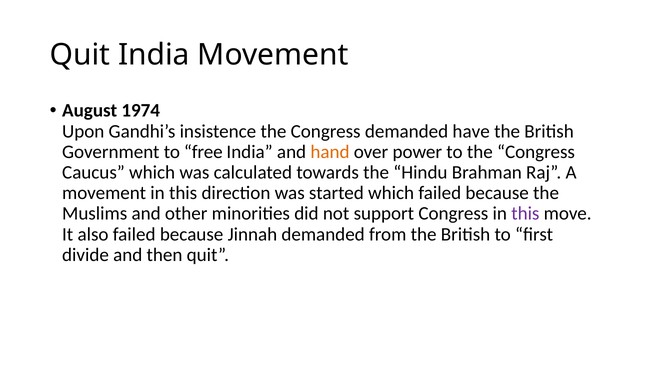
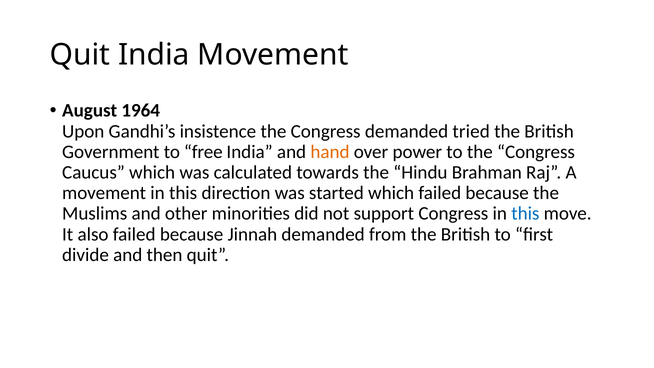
1974: 1974 -> 1964 (141, 111)
have: have -> tried (471, 131)
this colour: purple -> blue (525, 214)
